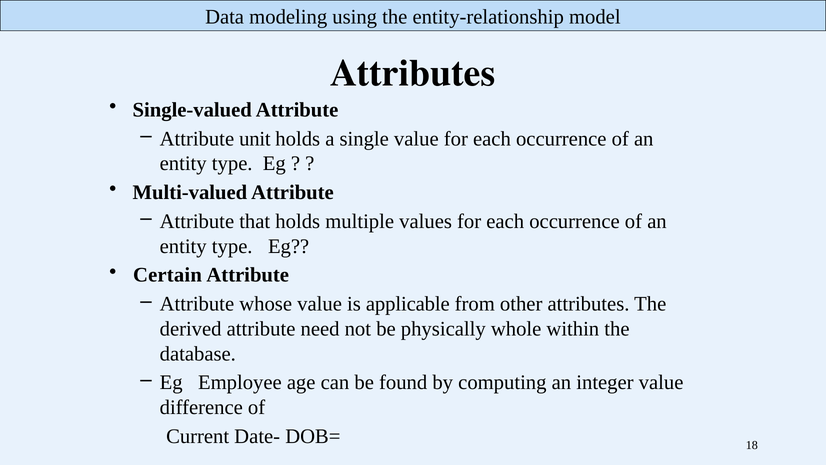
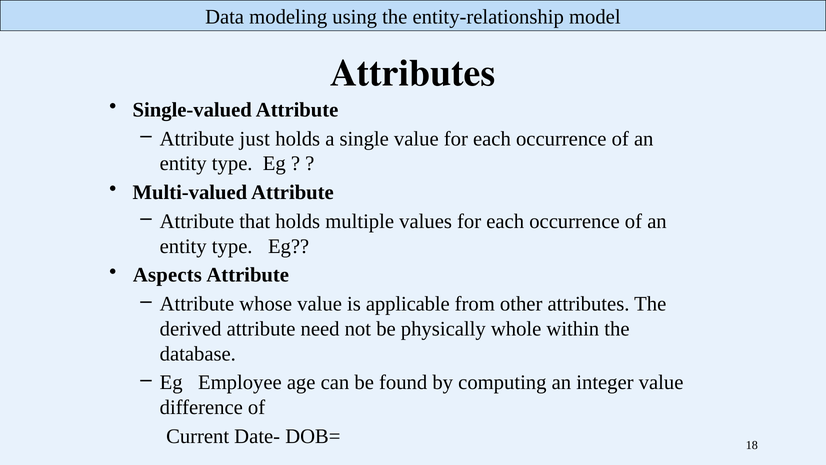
unit: unit -> just (255, 139)
Certain: Certain -> Aspects (167, 275)
